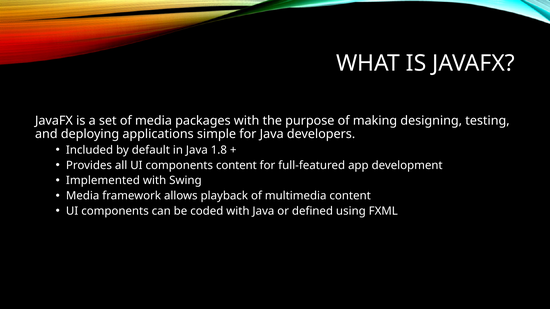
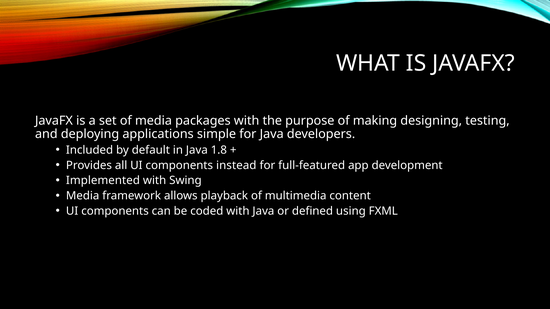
components content: content -> instead (236, 165)
